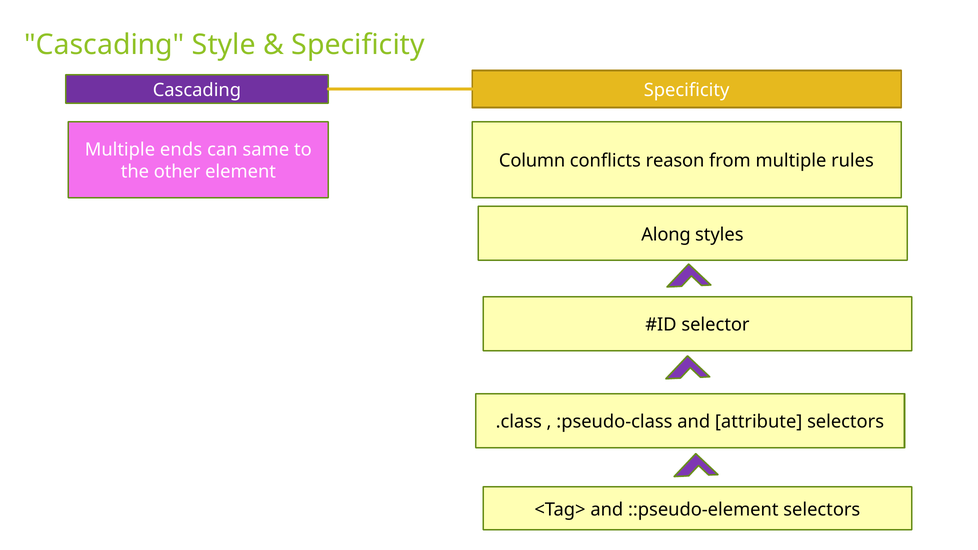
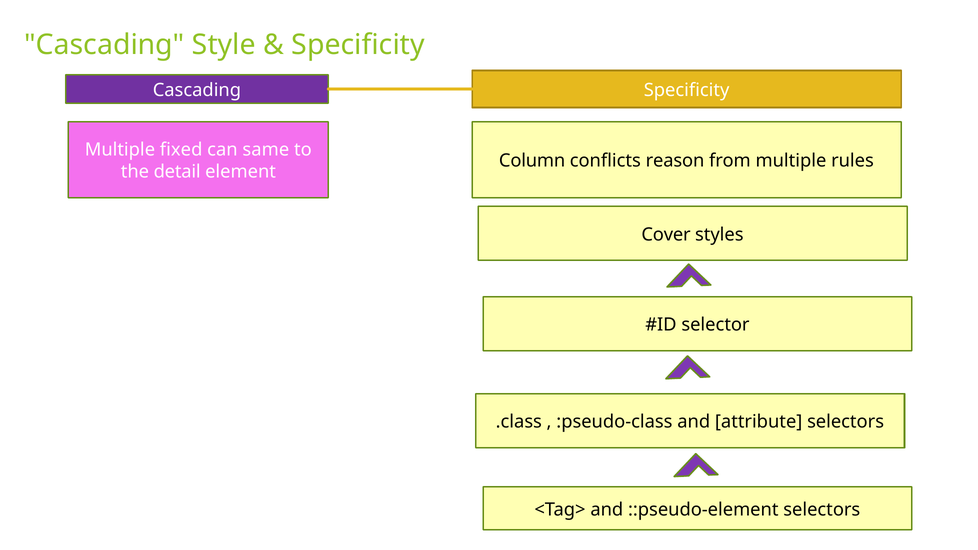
ends: ends -> fixed (181, 150)
other: other -> detail (177, 172)
Along: Along -> Cover (666, 235)
